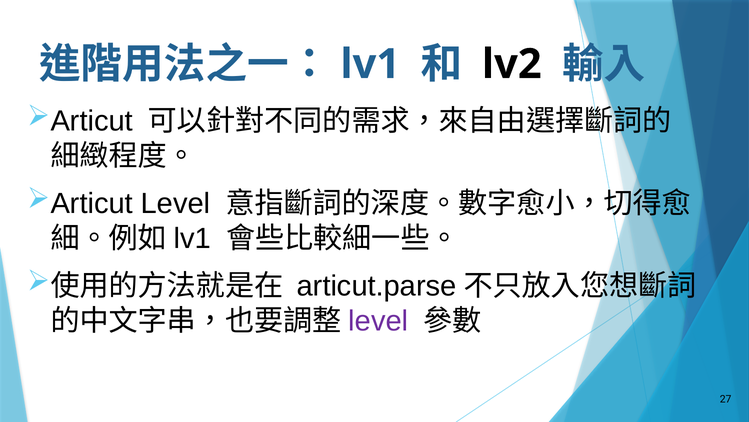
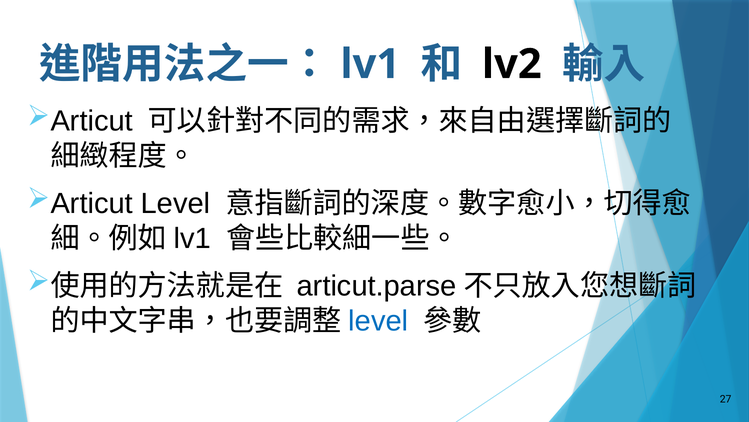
level colour: purple -> blue (378, 321)
